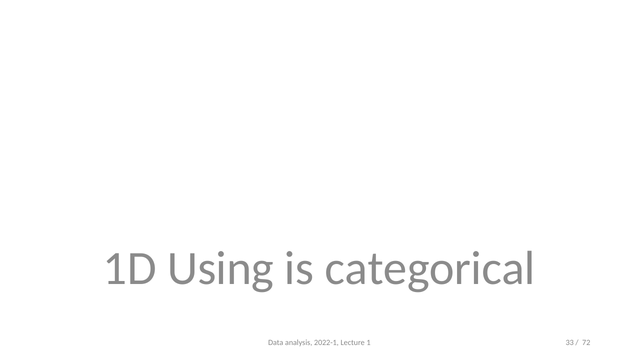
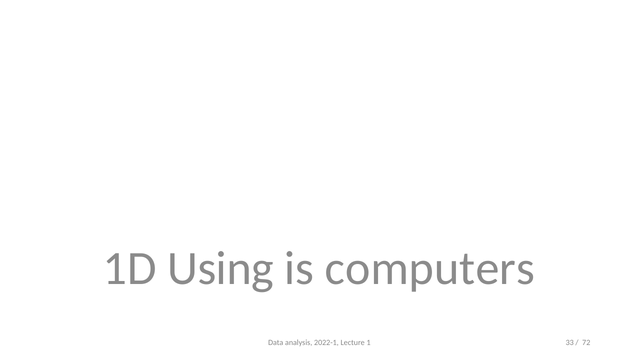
categorical: categorical -> computers (430, 269)
